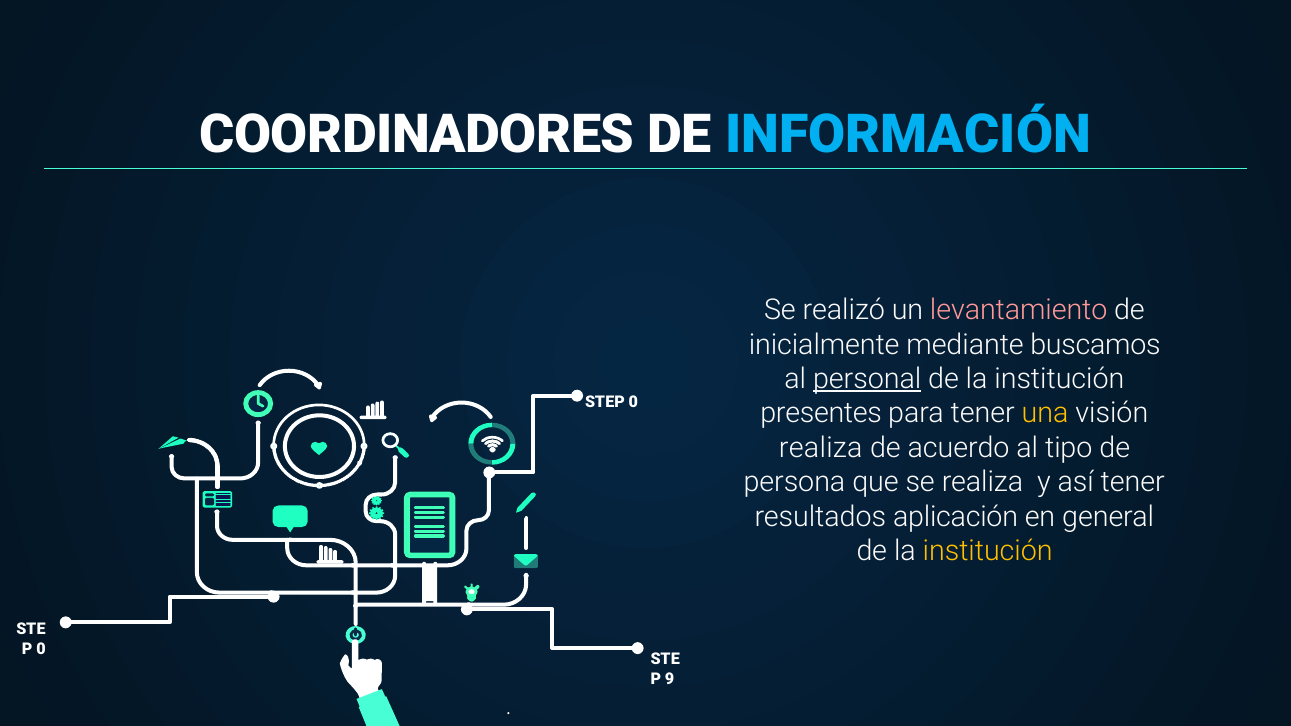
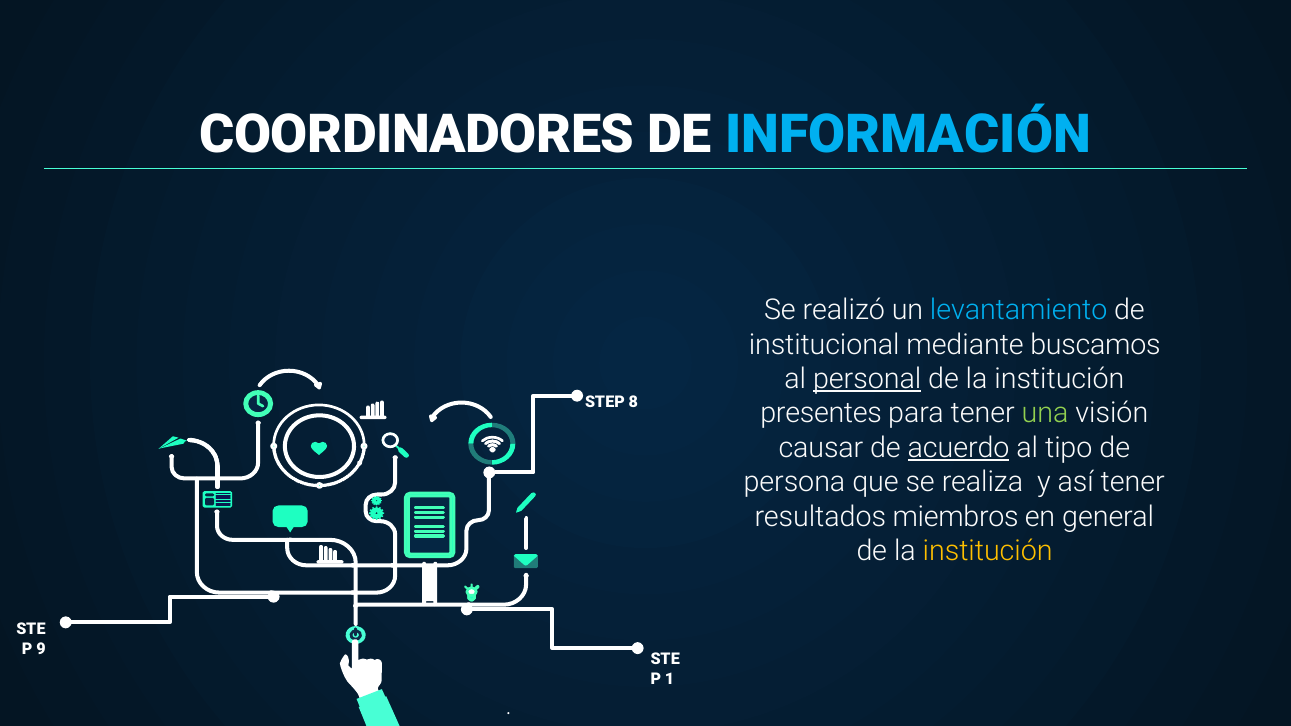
levantamiento colour: pink -> light blue (1019, 310)
inicialmente: inicialmente -> institucional (824, 345)
STEP 0: 0 -> 8 (633, 402)
una colour: yellow -> light green (1045, 414)
realiza: realiza -> causar (821, 448)
acuerdo underline: none -> present (959, 448)
aplicación: aplicación -> miembros (956, 517)
0: 0 -> 9 (41, 649)
9: 9 -> 1 (670, 679)
